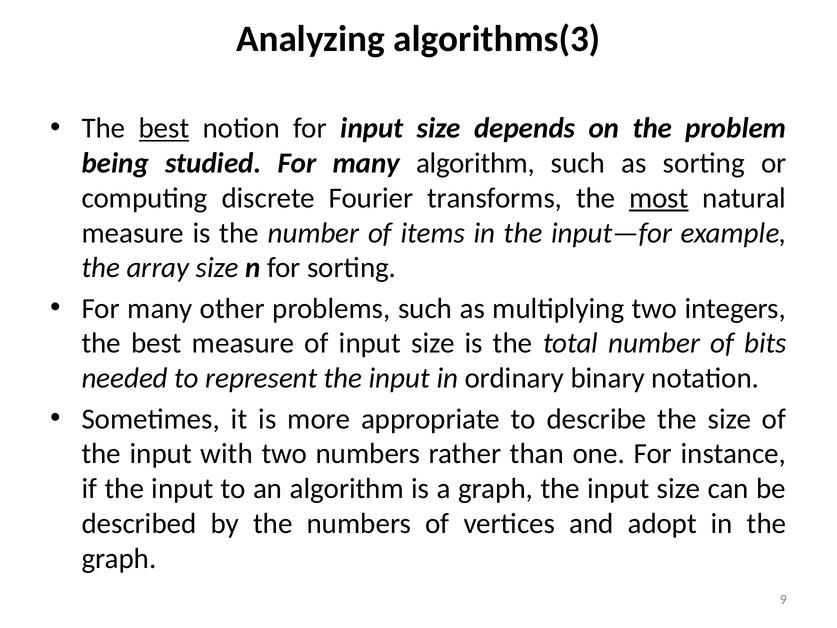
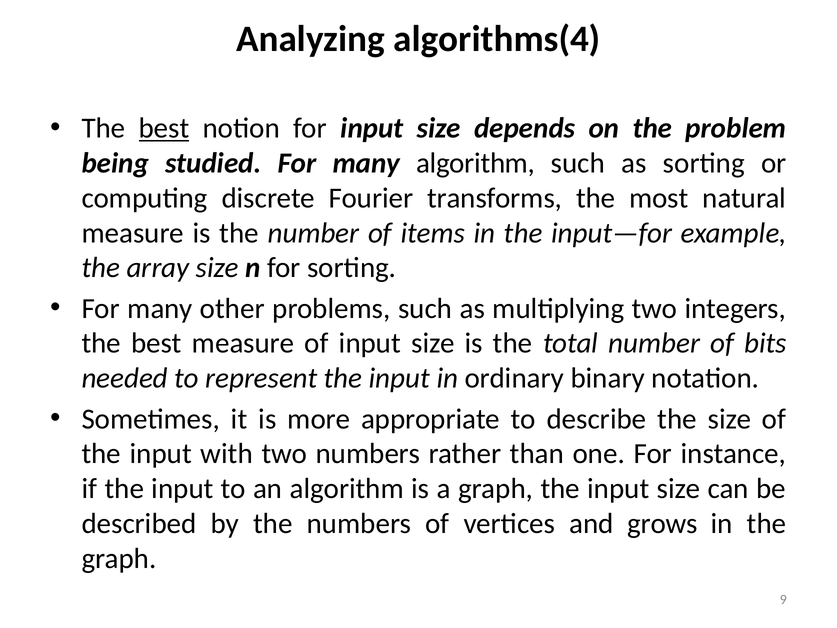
algorithms(3: algorithms(3 -> algorithms(4 (497, 39)
most underline: present -> none (659, 198)
adopt: adopt -> grows (662, 523)
